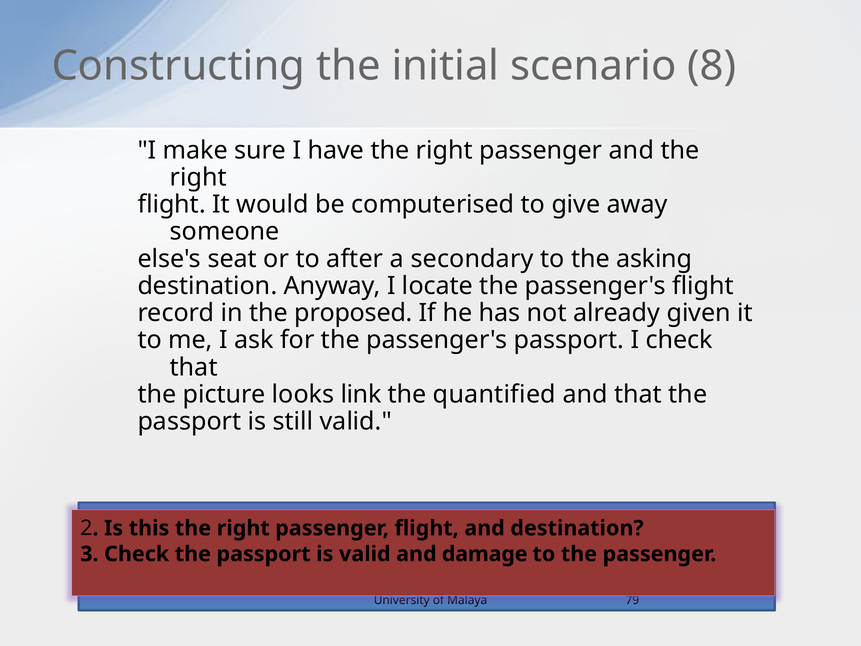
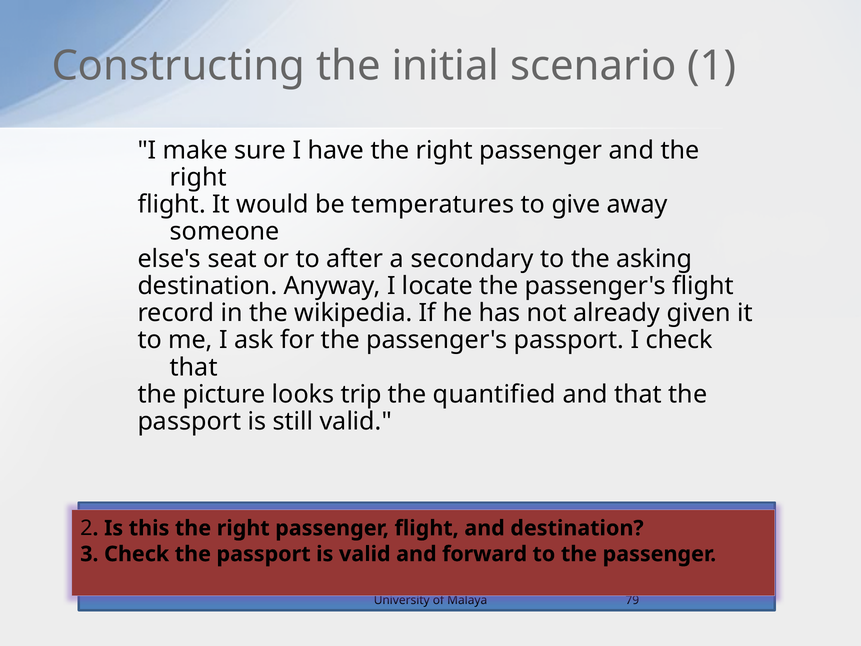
8: 8 -> 1 (712, 66)
computerised: computerised -> temperatures (433, 204)
proposed: proposed -> wikipedia (353, 313)
link: link -> trip (361, 394)
damage: damage -> forward (485, 554)
